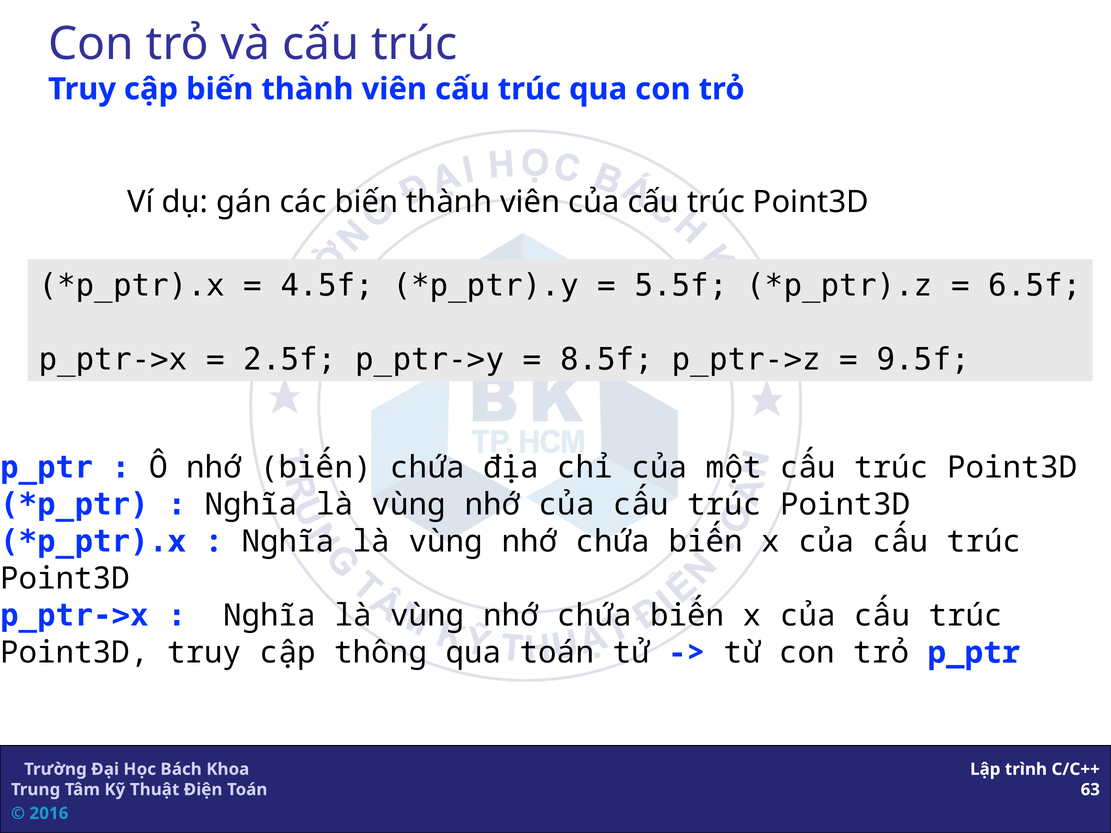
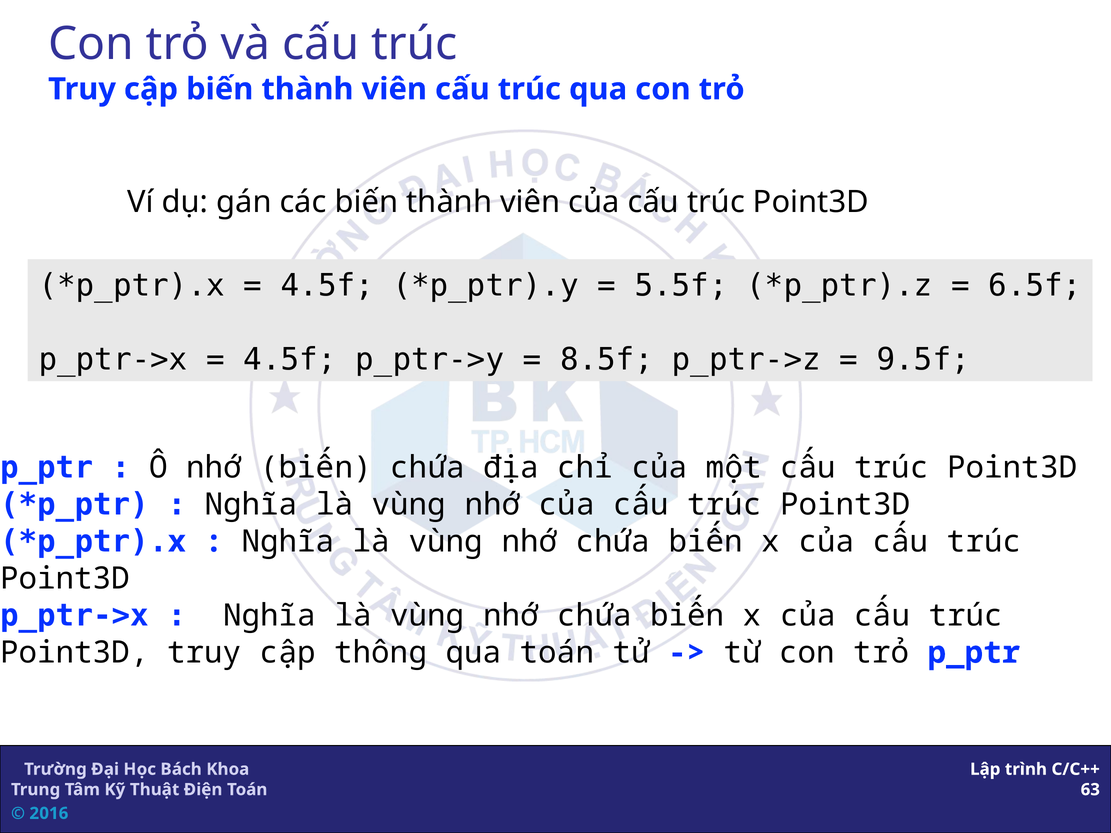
2.5f: 2.5f -> 4.5f (290, 360)
